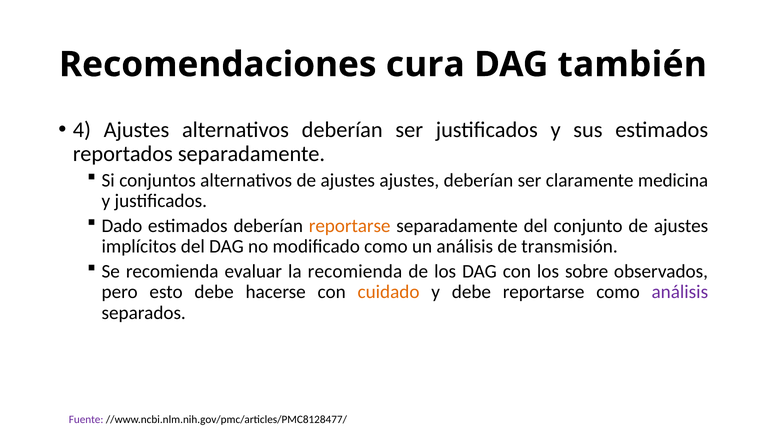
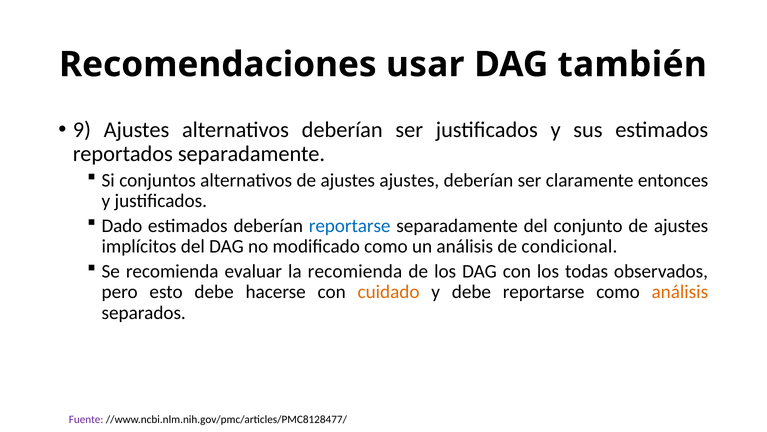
cura: cura -> usar (425, 64)
4: 4 -> 9 (82, 130)
medicina: medicina -> entonces (673, 180)
reportarse colour: orange -> blue (350, 226)
transmisión: transmisión -> condicional (569, 246)
sobre: sobre -> todas (587, 271)
análisis colour: purple -> orange (680, 292)
